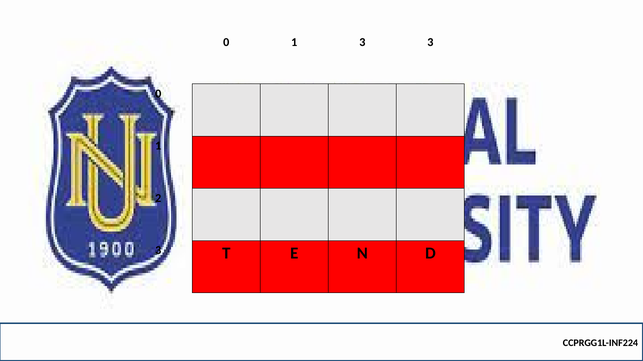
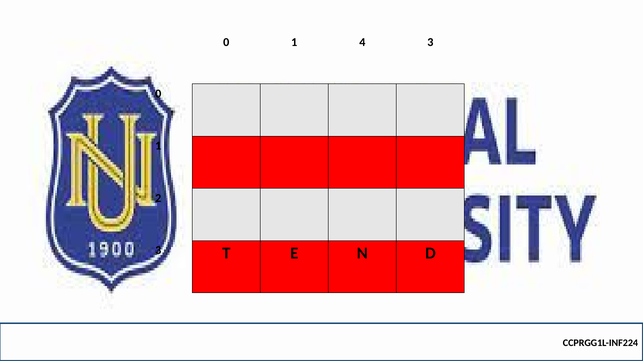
1 3: 3 -> 4 (362, 42)
